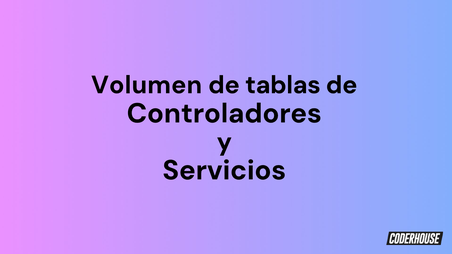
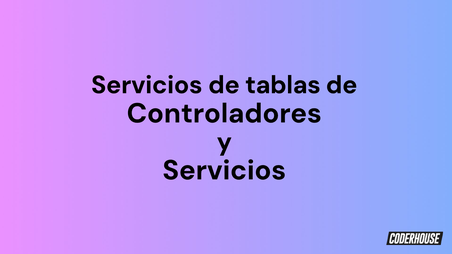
Volumen: Volumen -> Servicios (147, 85)
